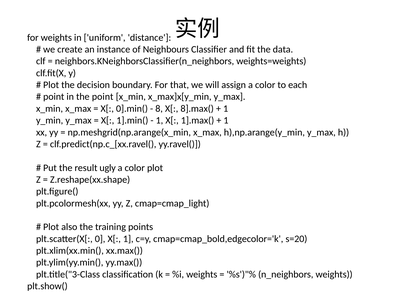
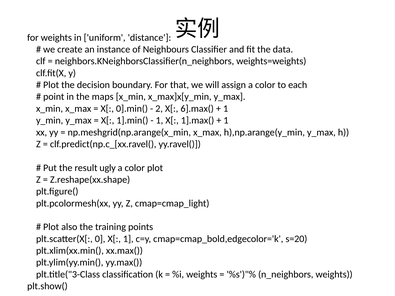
the point: point -> maps (103, 97)
8: 8 -> 2 (159, 109)
8].max(: 8].max( -> 6].max( (197, 109)
